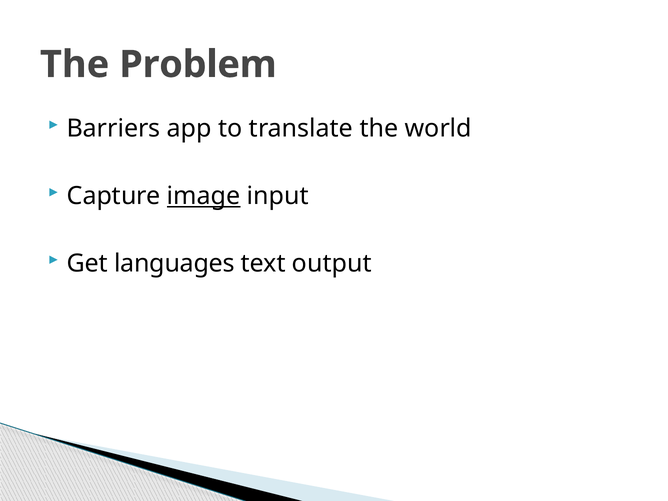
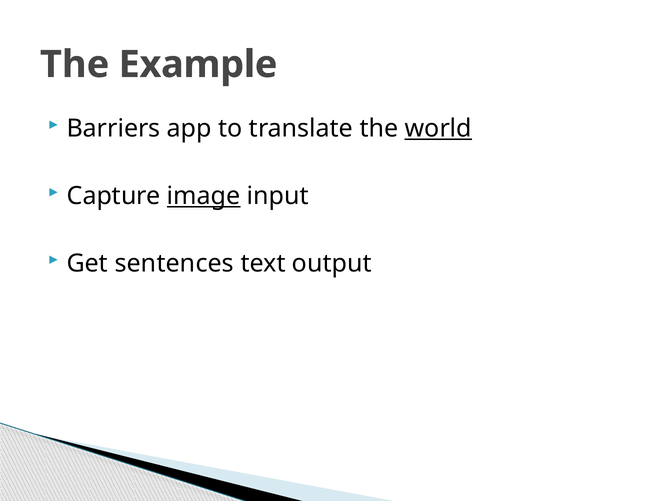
Problem: Problem -> Example (198, 64)
world underline: none -> present (438, 128)
languages: languages -> sentences (174, 263)
